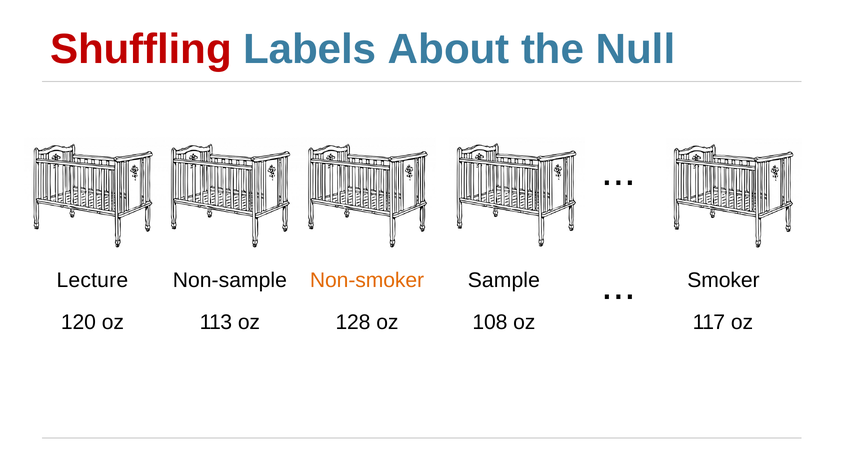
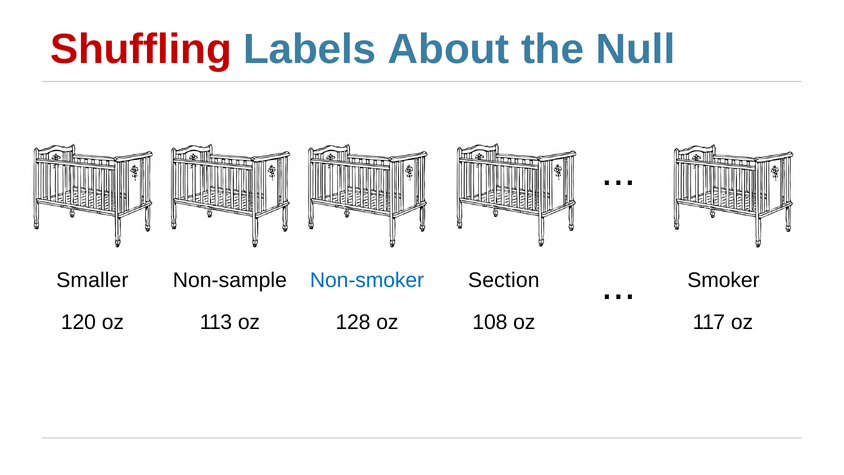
Lecture: Lecture -> Smaller (92, 280)
Non-smoker colour: orange -> blue (367, 280)
Sample: Sample -> Section (504, 280)
